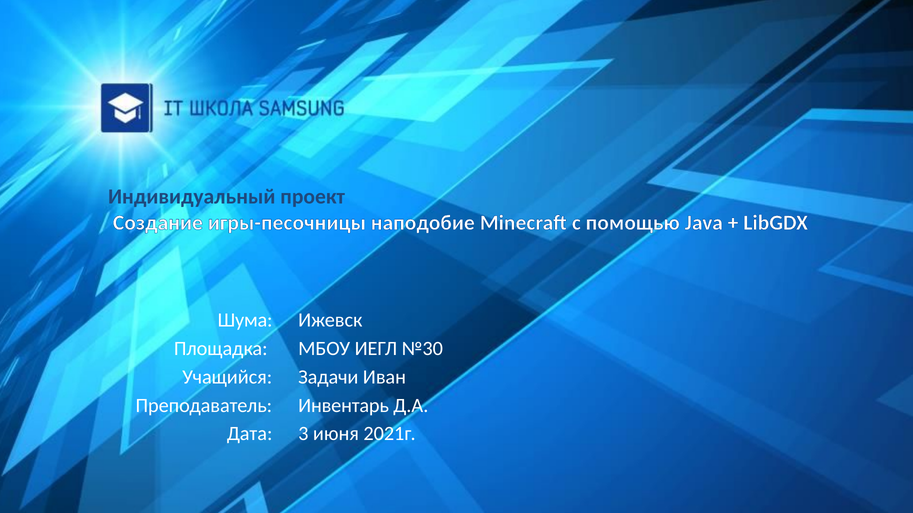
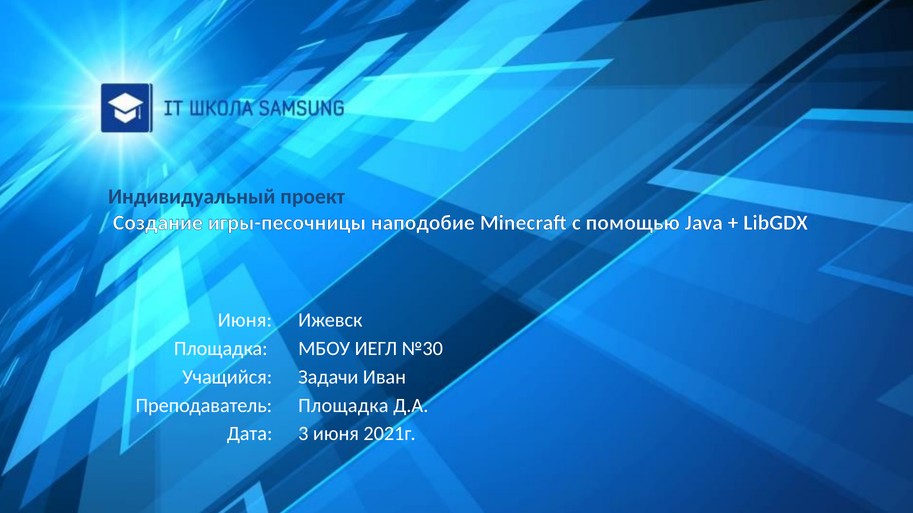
Шума: Шума -> Июня (245, 321)
Инвентарь: Инвентарь -> Площадка (343, 406)
